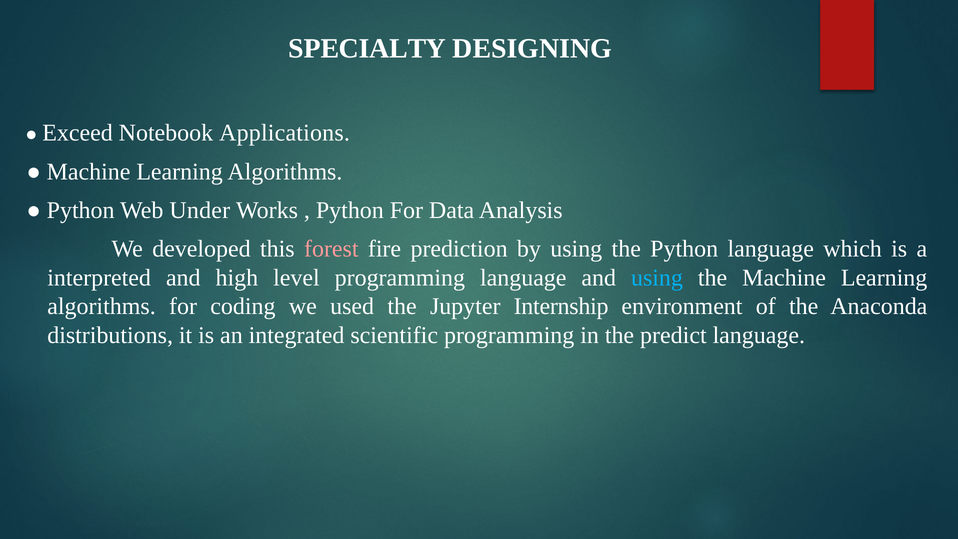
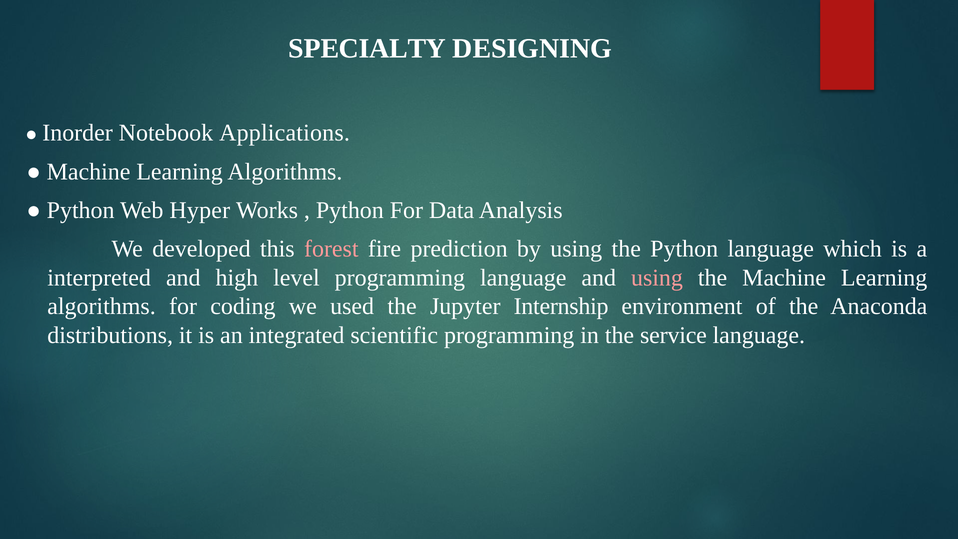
Exceed: Exceed -> Inorder (78, 133)
Under: Under -> Hyper (200, 210)
using colour: light blue -> pink (657, 278)
predict: predict -> service (673, 335)
